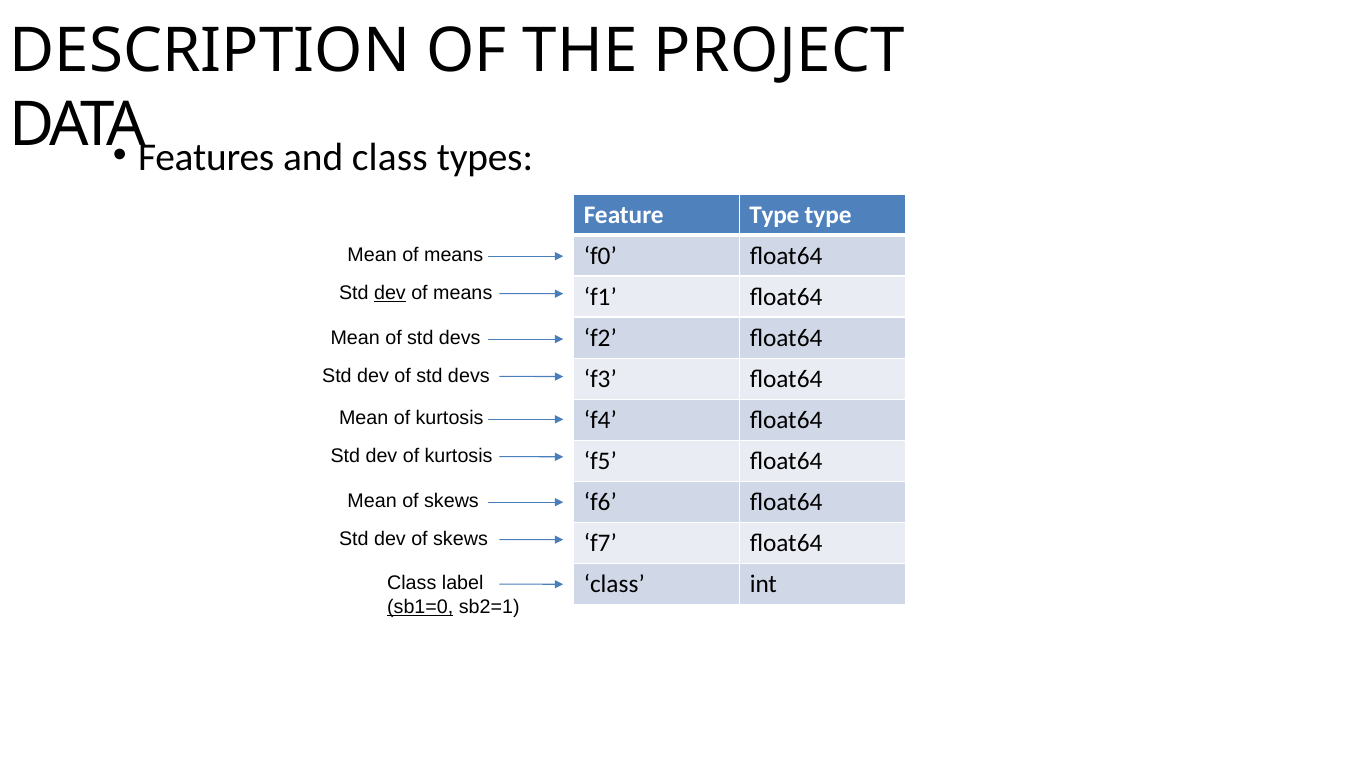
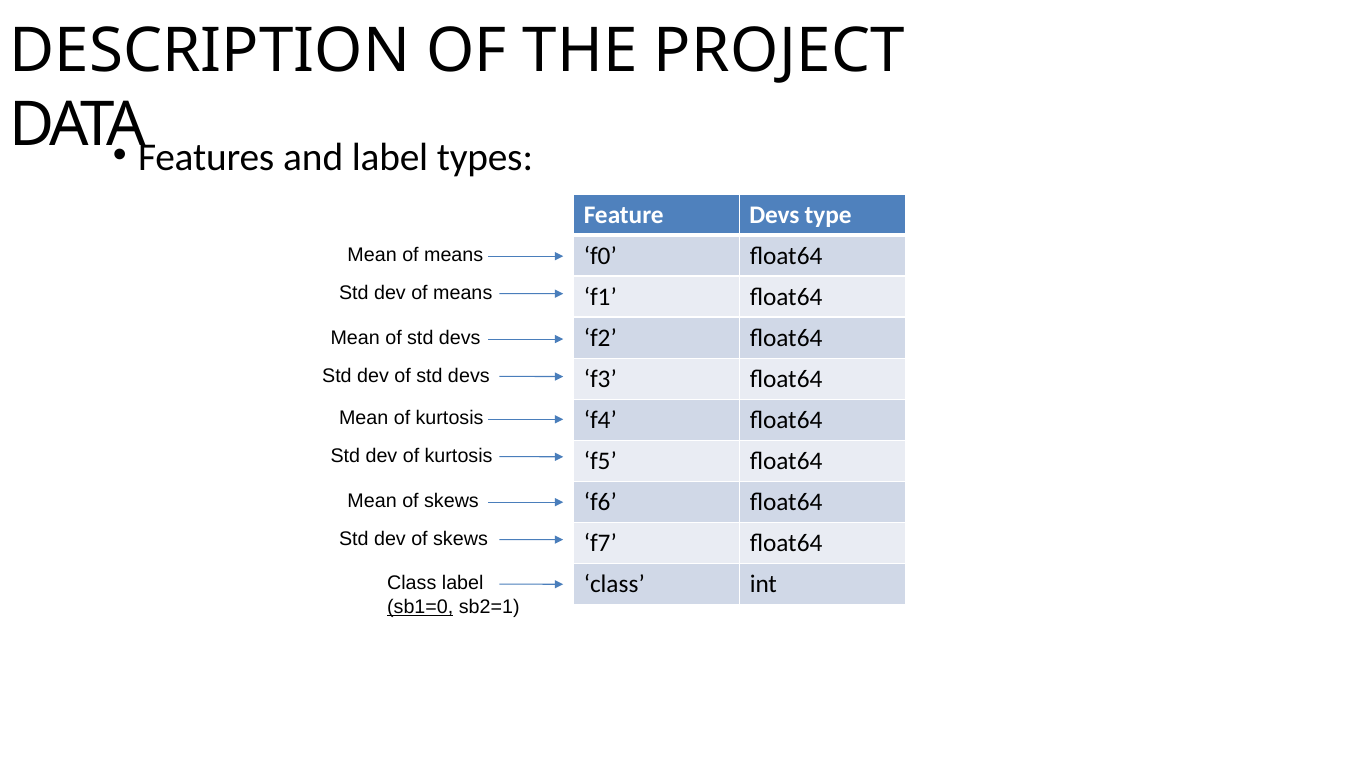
and class: class -> label (390, 157)
Feature Type: Type -> Devs (774, 215)
dev underline: present -> none (390, 293)
